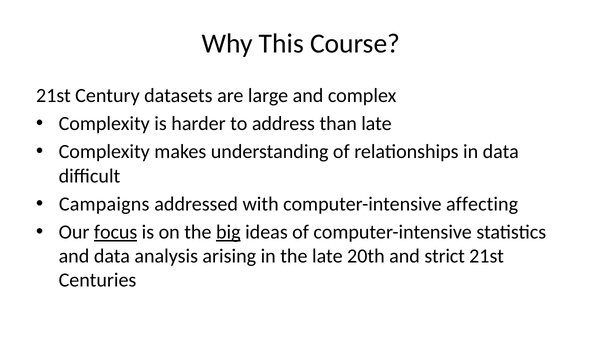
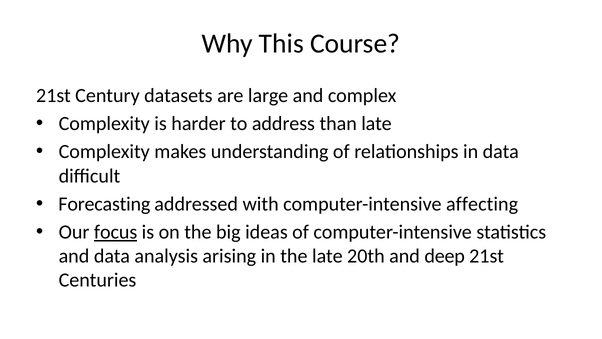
Campaigns: Campaigns -> Forecasting (104, 204)
big underline: present -> none (228, 232)
strict: strict -> deep (445, 256)
